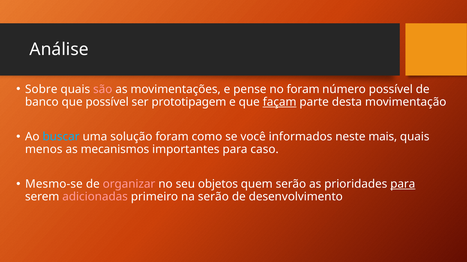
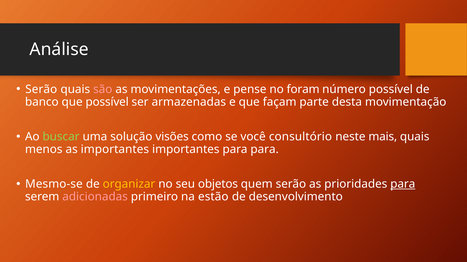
Sobre: Sobre -> Serão (41, 90)
prototipagem: prototipagem -> armazenadas (189, 102)
façam underline: present -> none (280, 102)
buscar colour: light blue -> light green (61, 137)
solução foram: foram -> visões (172, 137)
informados: informados -> consultório (300, 137)
as mecanismos: mecanismos -> importantes (115, 150)
para caso: caso -> para (265, 150)
organizar colour: pink -> yellow (129, 185)
na serão: serão -> estão (213, 197)
